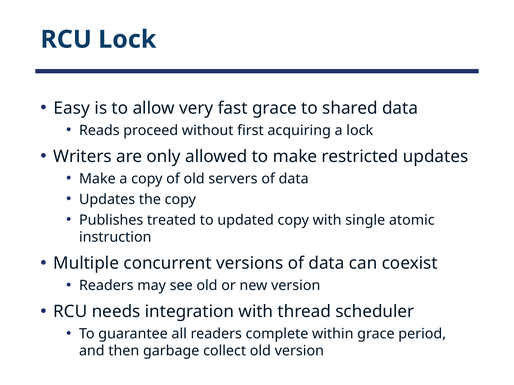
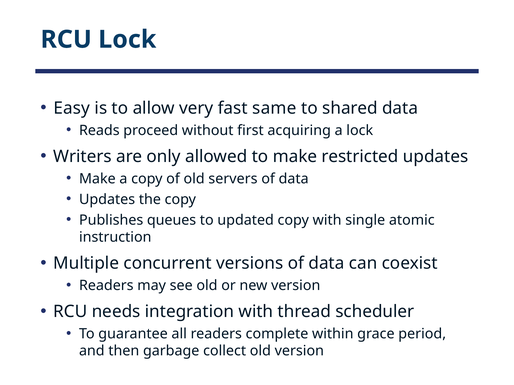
fast grace: grace -> same (274, 108)
treated: treated -> queues (172, 220)
